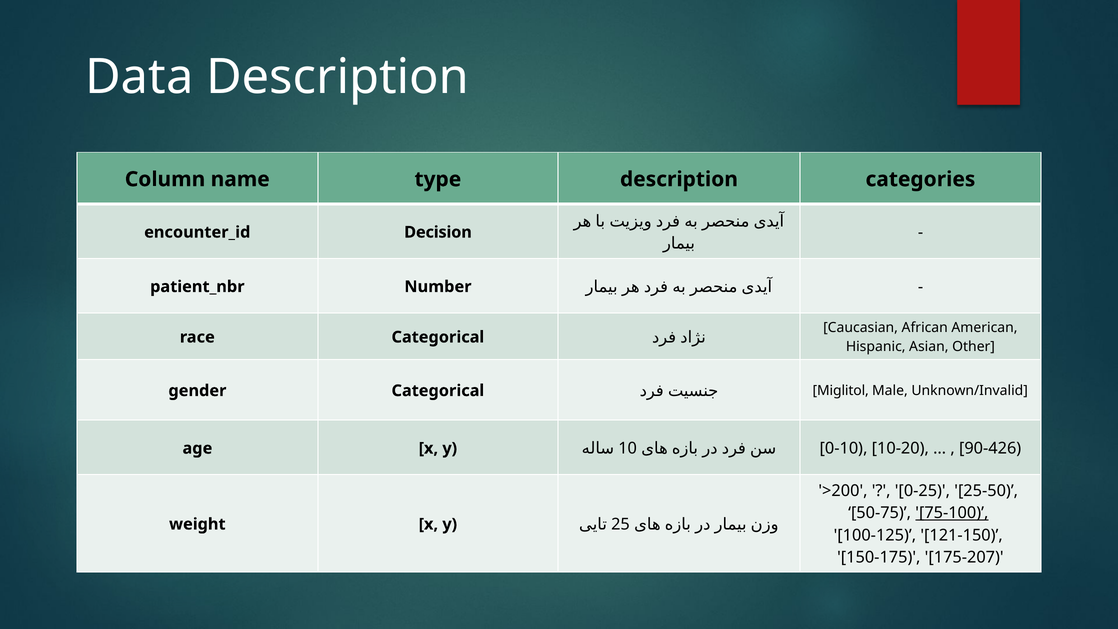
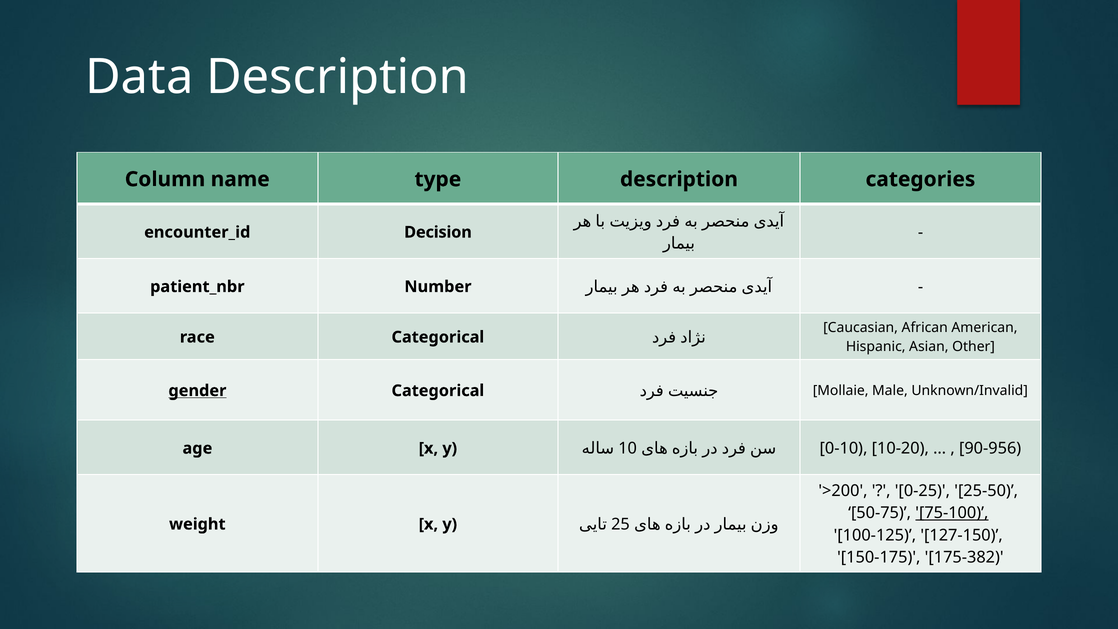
gender underline: none -> present (197, 391)
Miglitol: Miglitol -> Mollaie (841, 391)
90-426: 90-426 -> 90-956 (990, 448)
121-150: 121-150 -> 127-150 (962, 535)
175-207: 175-207 -> 175-382 (964, 557)
